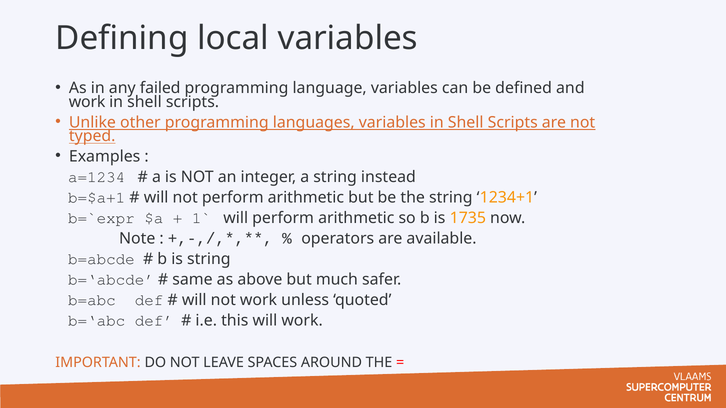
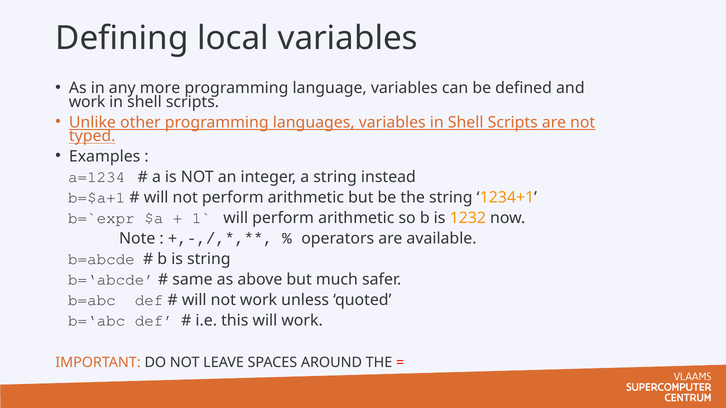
failed: failed -> more (160, 88)
1735: 1735 -> 1232 (468, 218)
